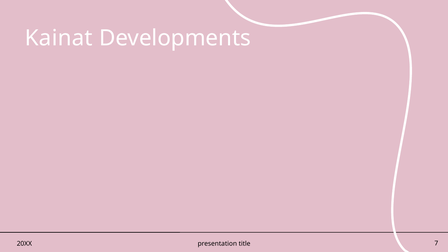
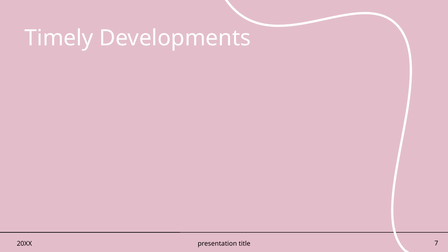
Kainat: Kainat -> Timely (59, 38)
